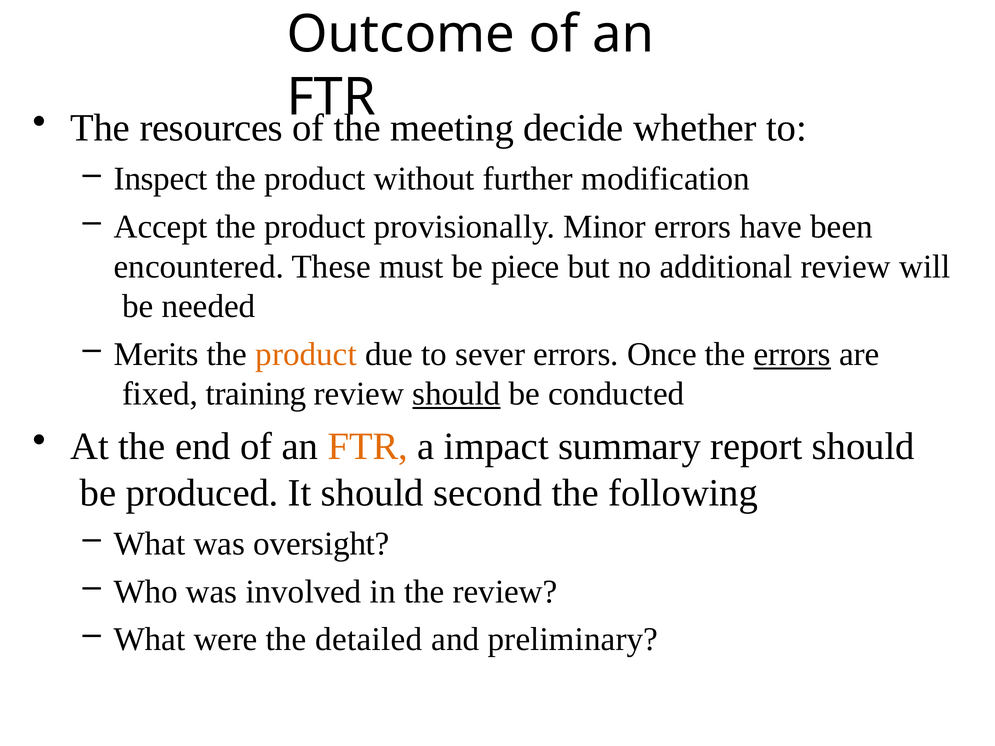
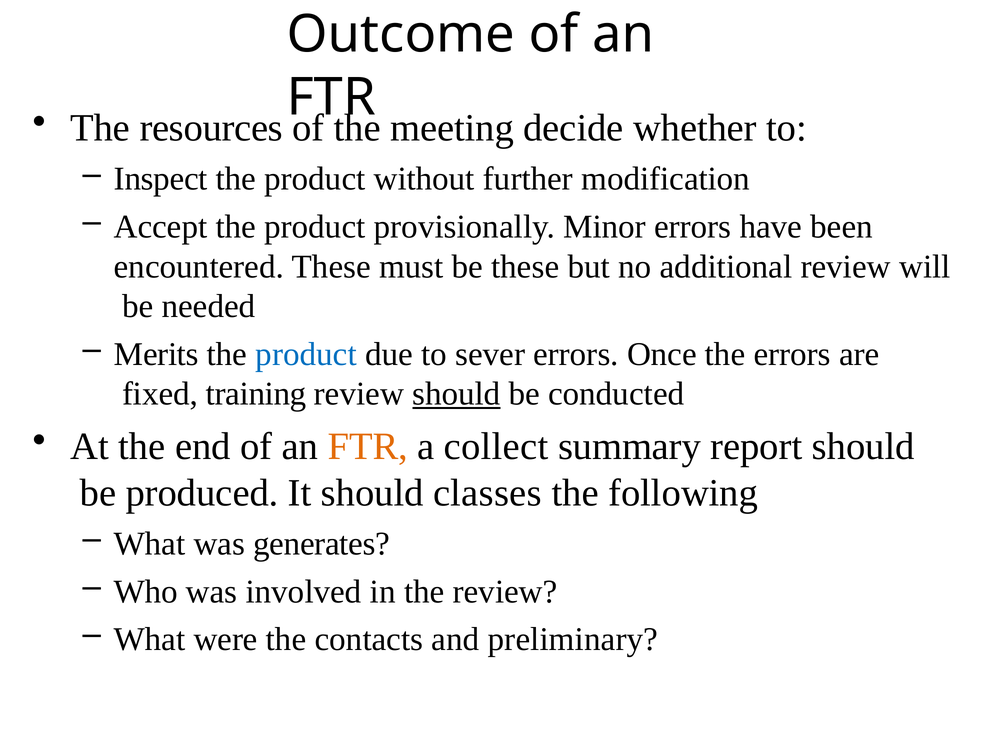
be piece: piece -> these (525, 267)
product colour: orange -> blue (306, 354)
errors underline: present -> none (792, 354)
impact: impact -> collect (496, 447)
second: second -> classes (487, 493)
oversight: oversight -> generates (322, 544)
detailed: detailed -> contacts (369, 640)
